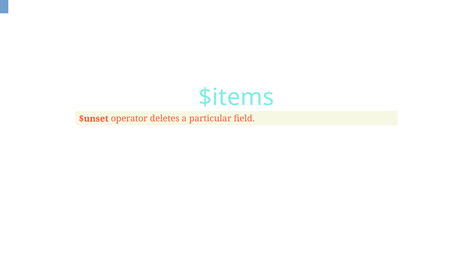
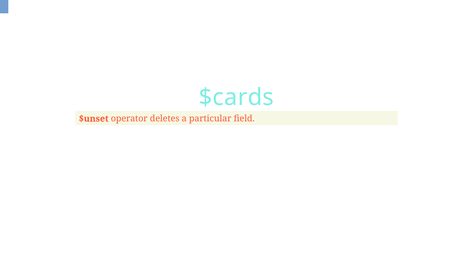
$items: $items -> $cards (236, 97)
